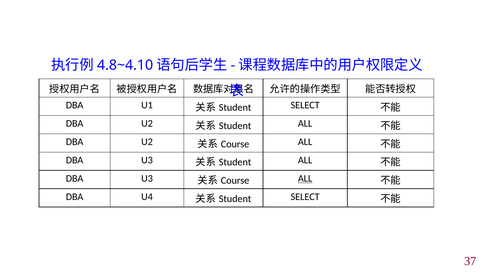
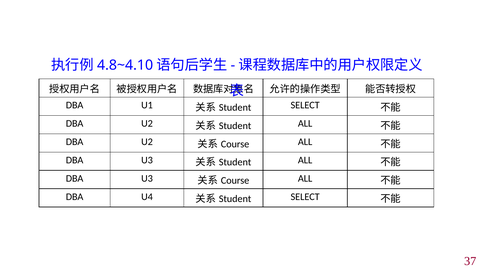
ALL underline: present -> none (305, 179)
